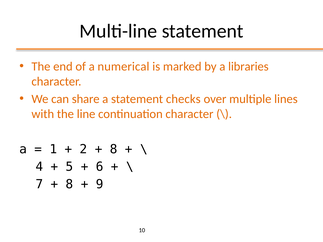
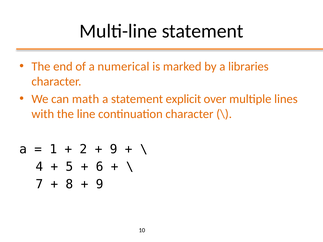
share: share -> math (86, 99)
checks: checks -> explicit (183, 99)
8: 8 -> 9 (114, 149)
